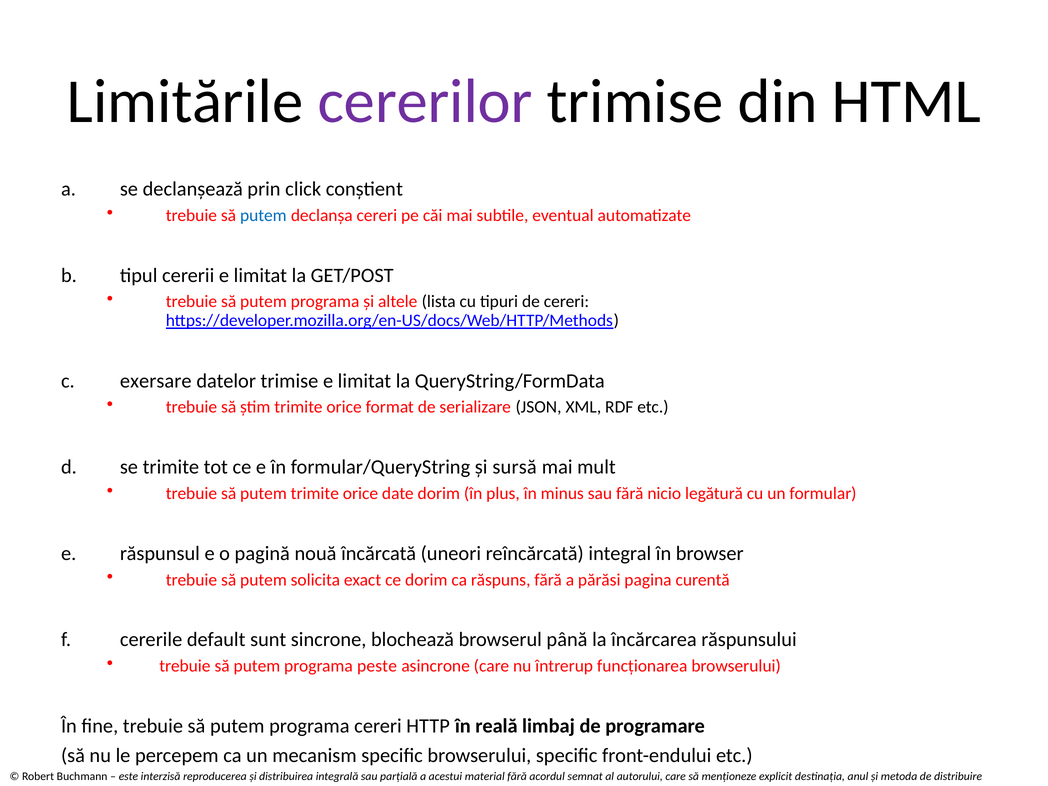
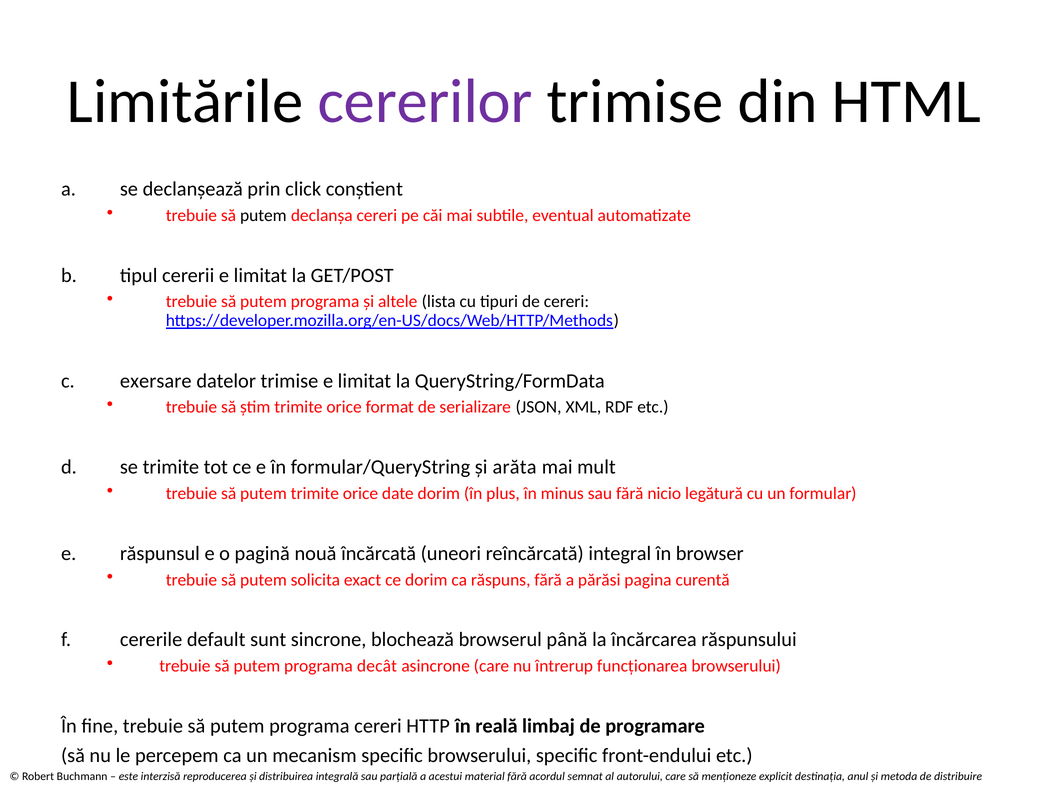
putem colour: blue -> black (263, 215)
sursă: sursă -> arăta (515, 467)
peste: peste -> decât (377, 666)
